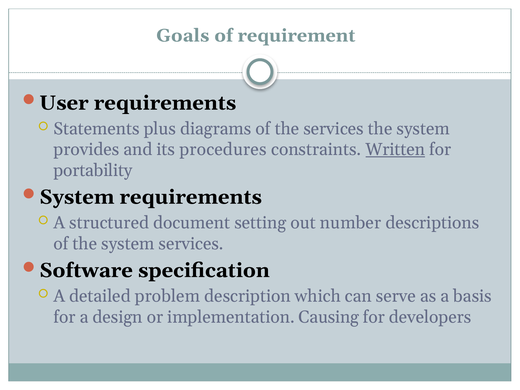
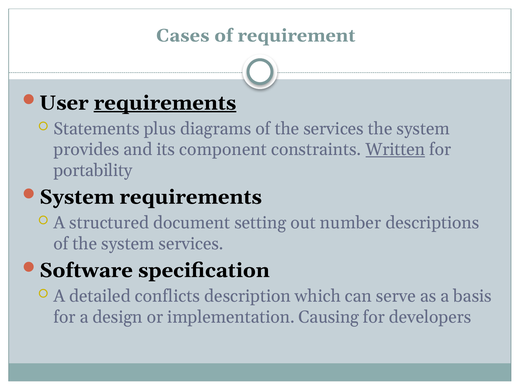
Goals: Goals -> Cases (183, 36)
requirements underline: none -> present (165, 103)
procedures: procedures -> component (223, 150)
problem: problem -> conflicts (167, 296)
